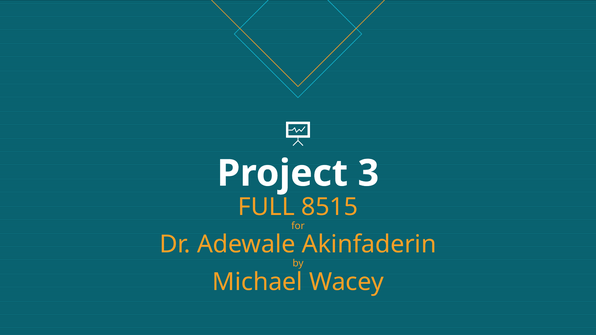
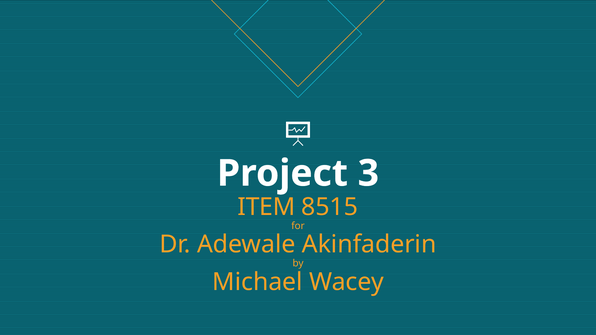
FULL: FULL -> ITEM (267, 207)
